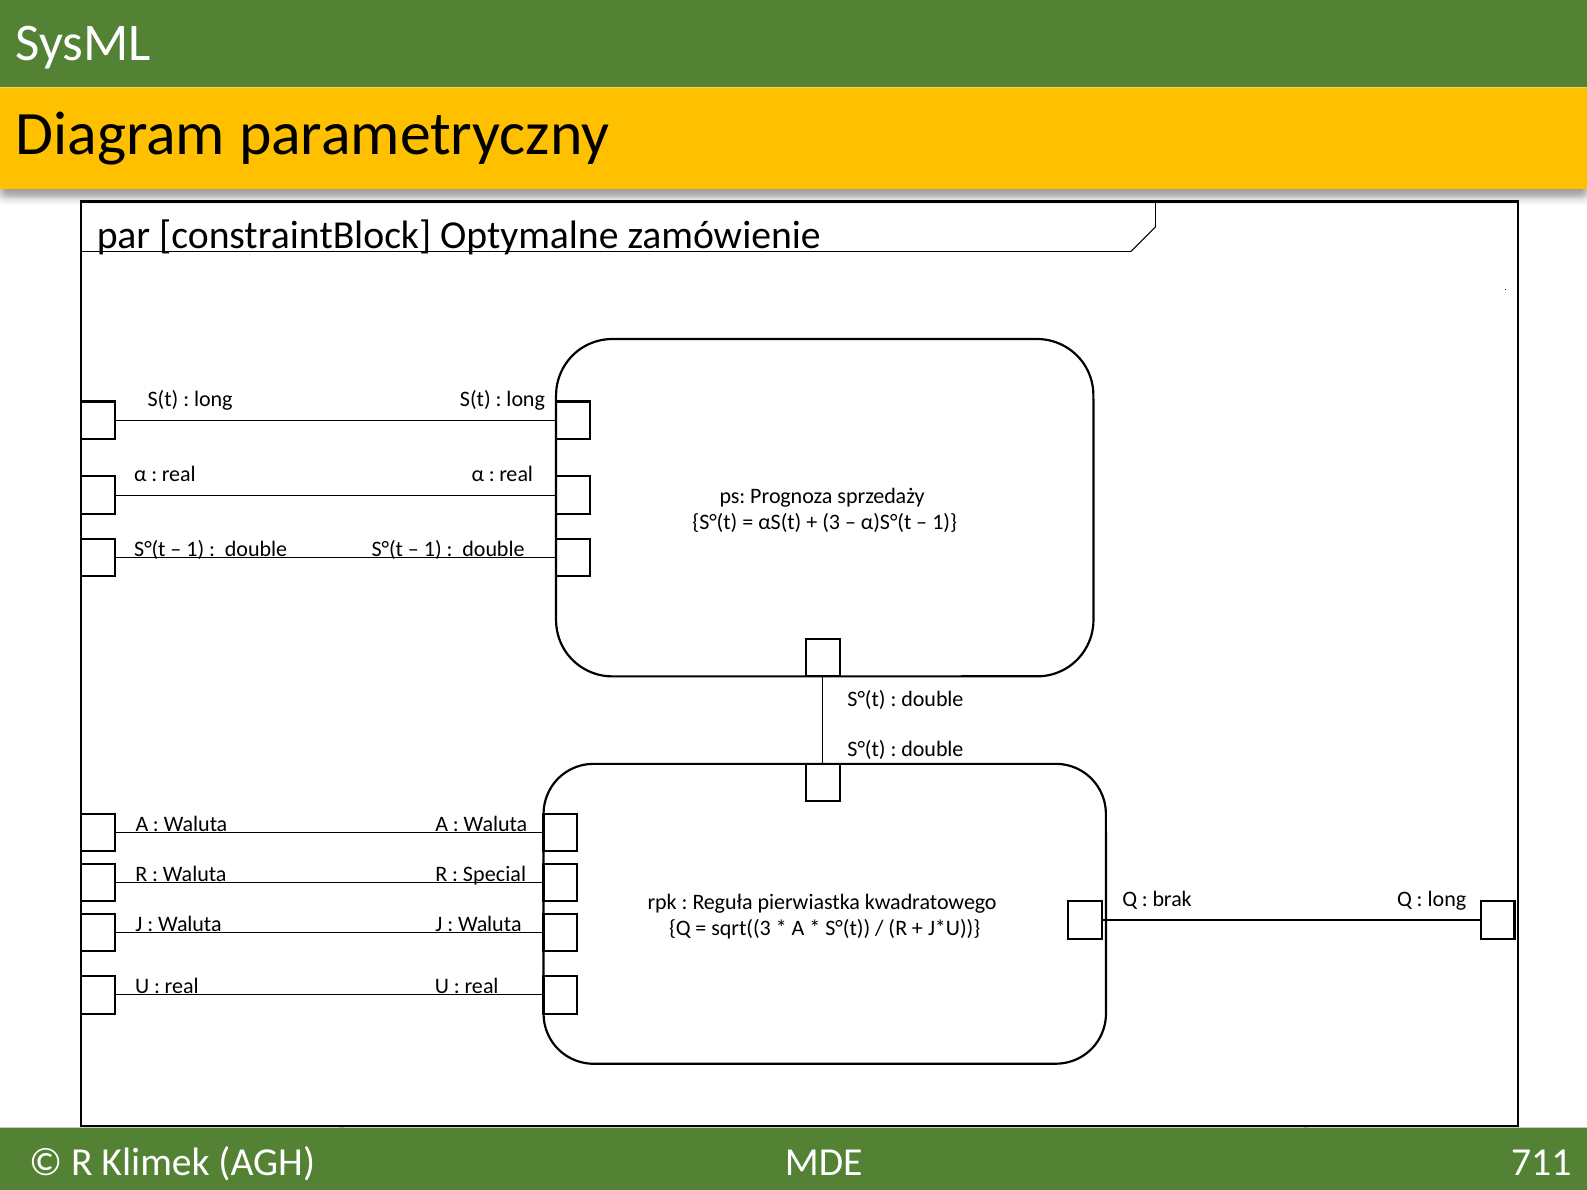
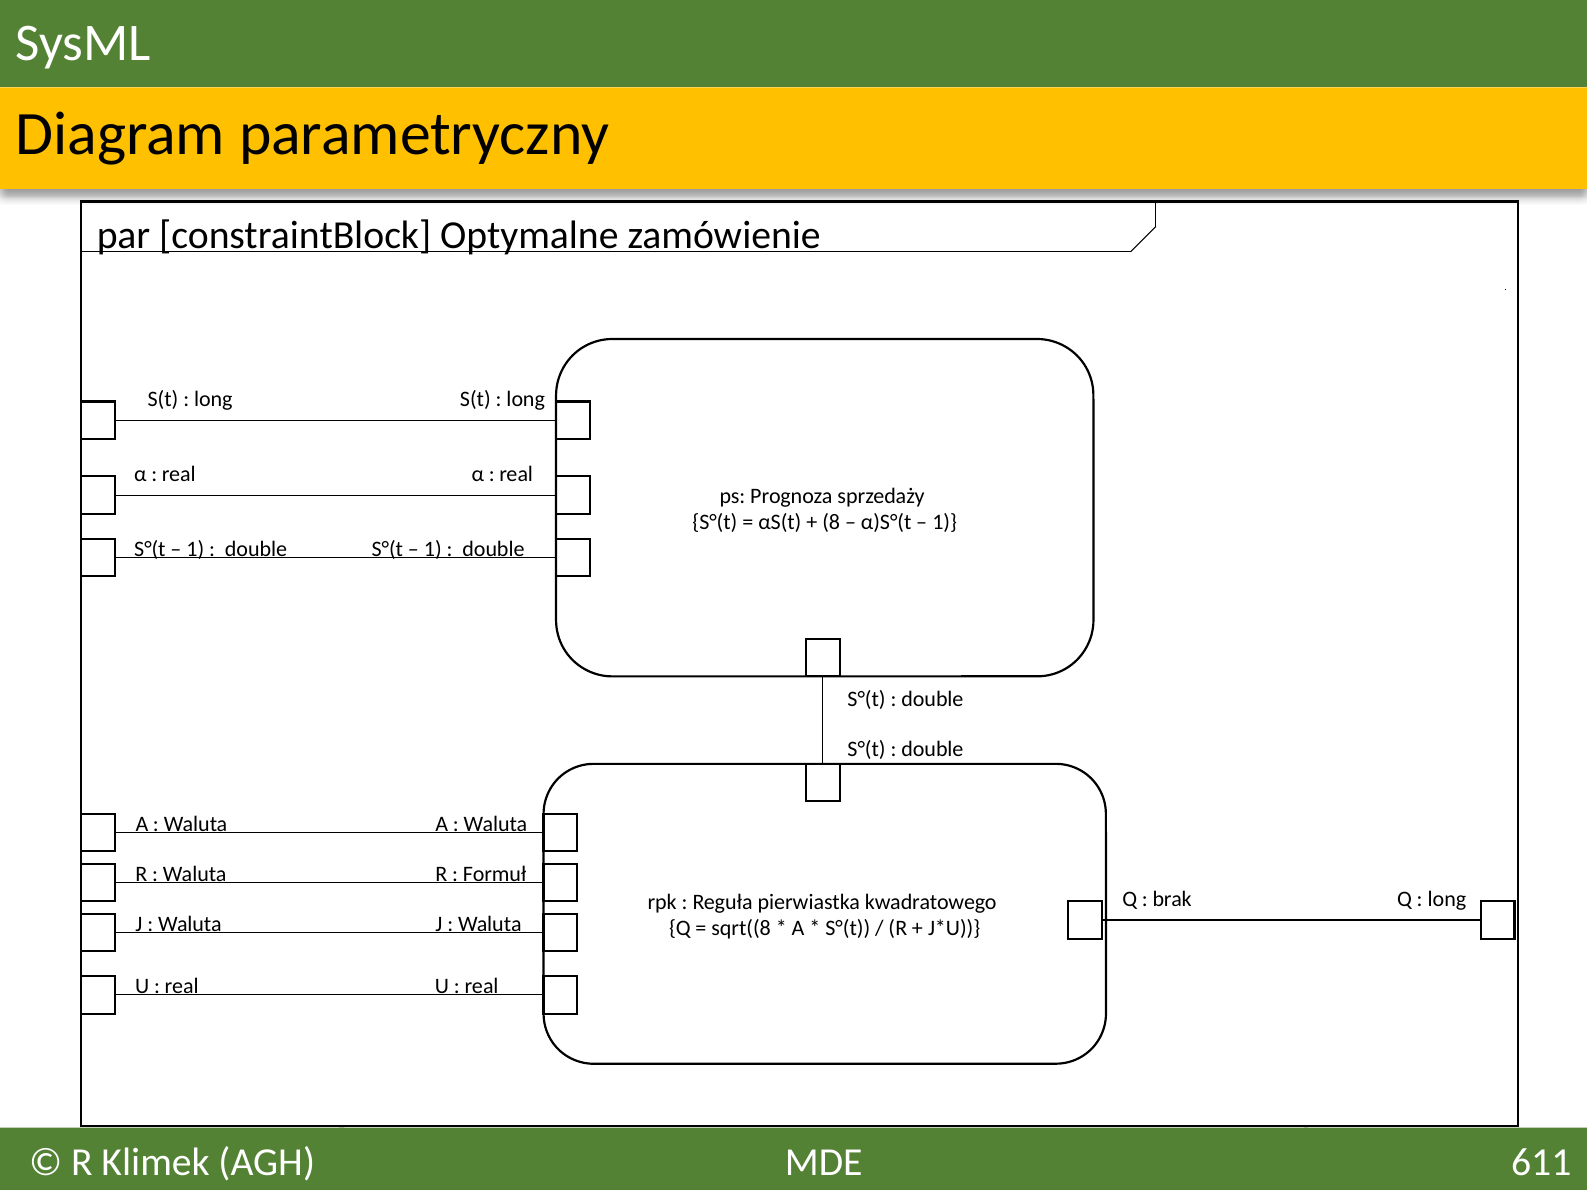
3: 3 -> 8 (831, 523)
Special: Special -> Formuł (495, 874)
sqrt((3: sqrt((3 -> sqrt((8 (741, 929)
711: 711 -> 611 (1541, 1162)
